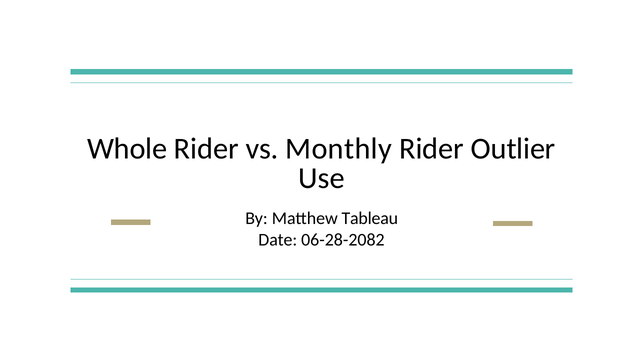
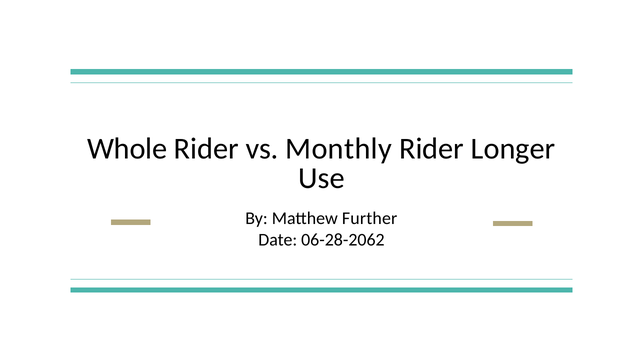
Outlier: Outlier -> Longer (513, 148)
Tableau: Tableau -> Further (370, 218)
06-28-2082: 06-28-2082 -> 06-28-2062 (343, 240)
